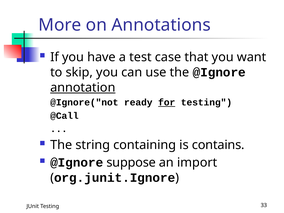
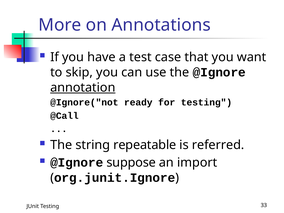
for underline: present -> none (167, 102)
containing: containing -> repeatable (145, 145)
contains: contains -> referred (218, 145)
